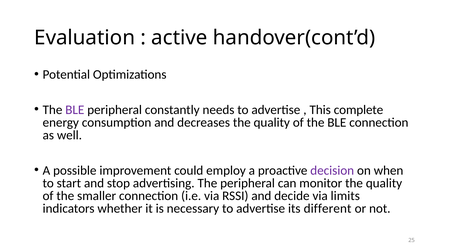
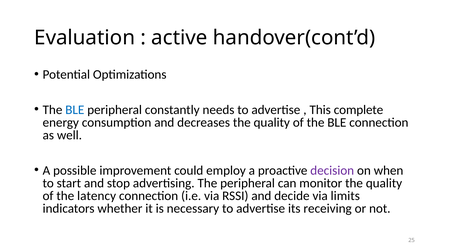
BLE colour: purple -> blue (75, 110)
smaller: smaller -> latency (97, 196)
different: different -> receiving (328, 209)
